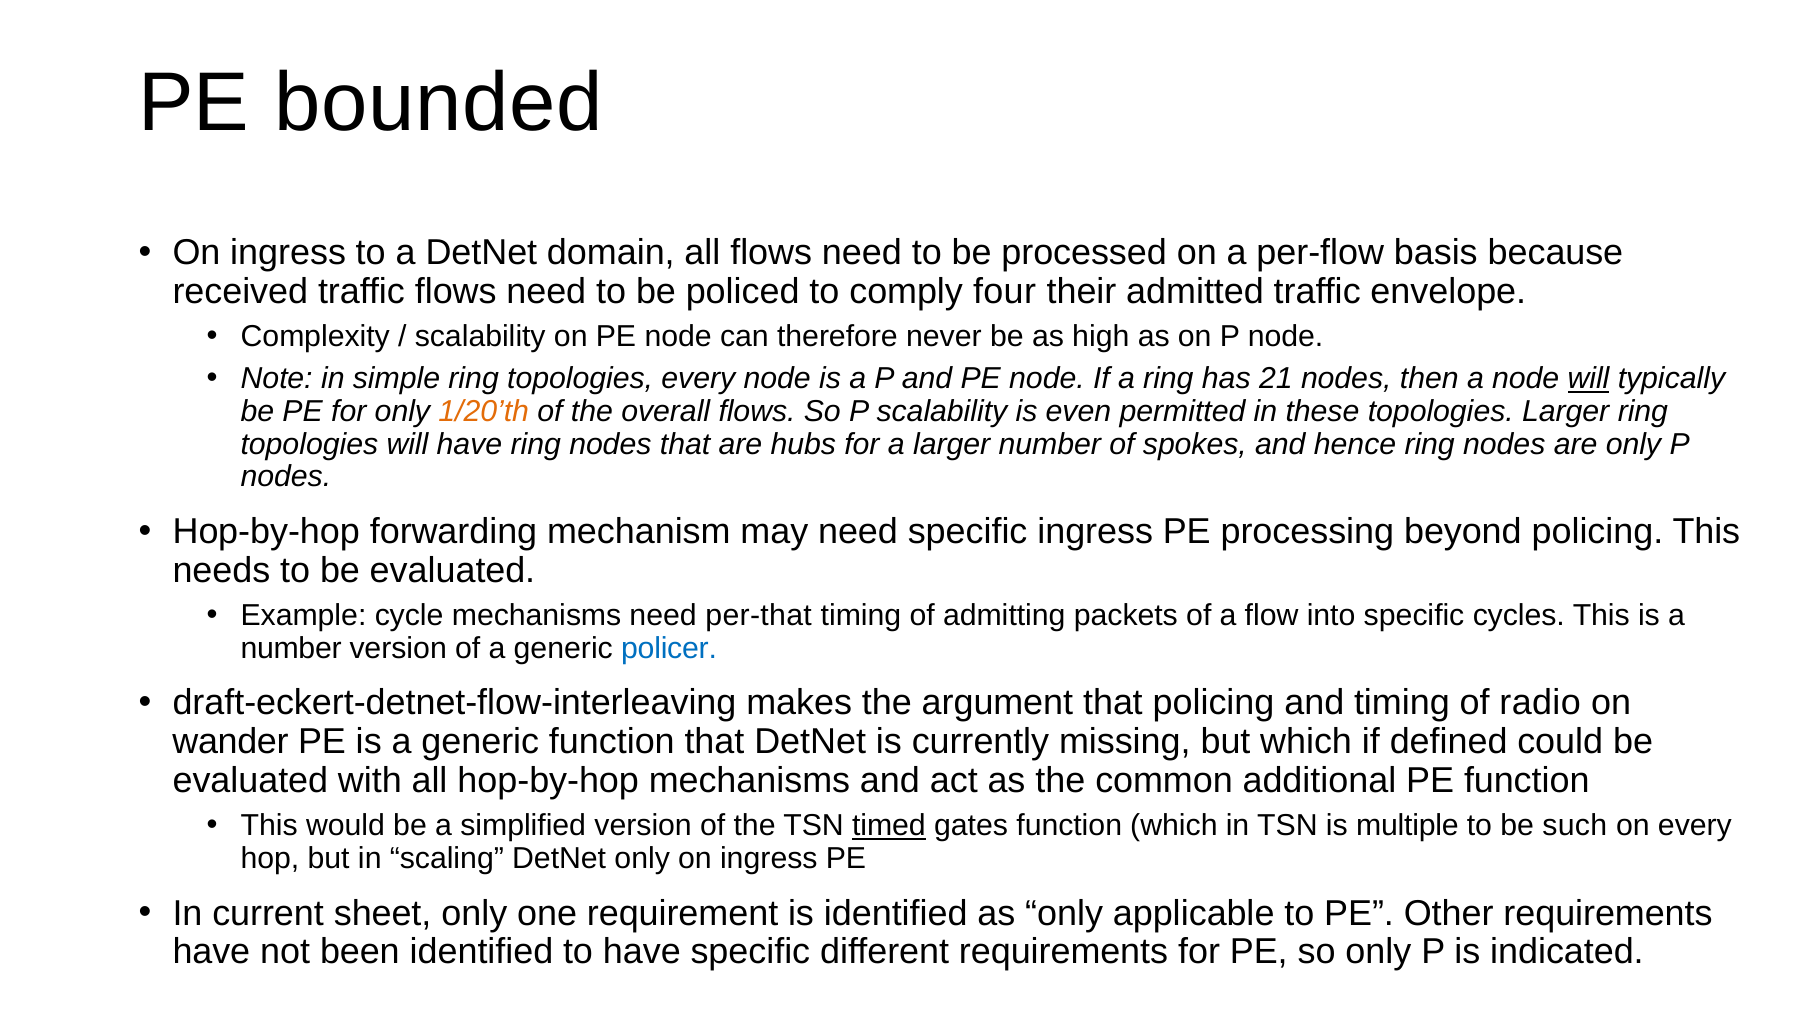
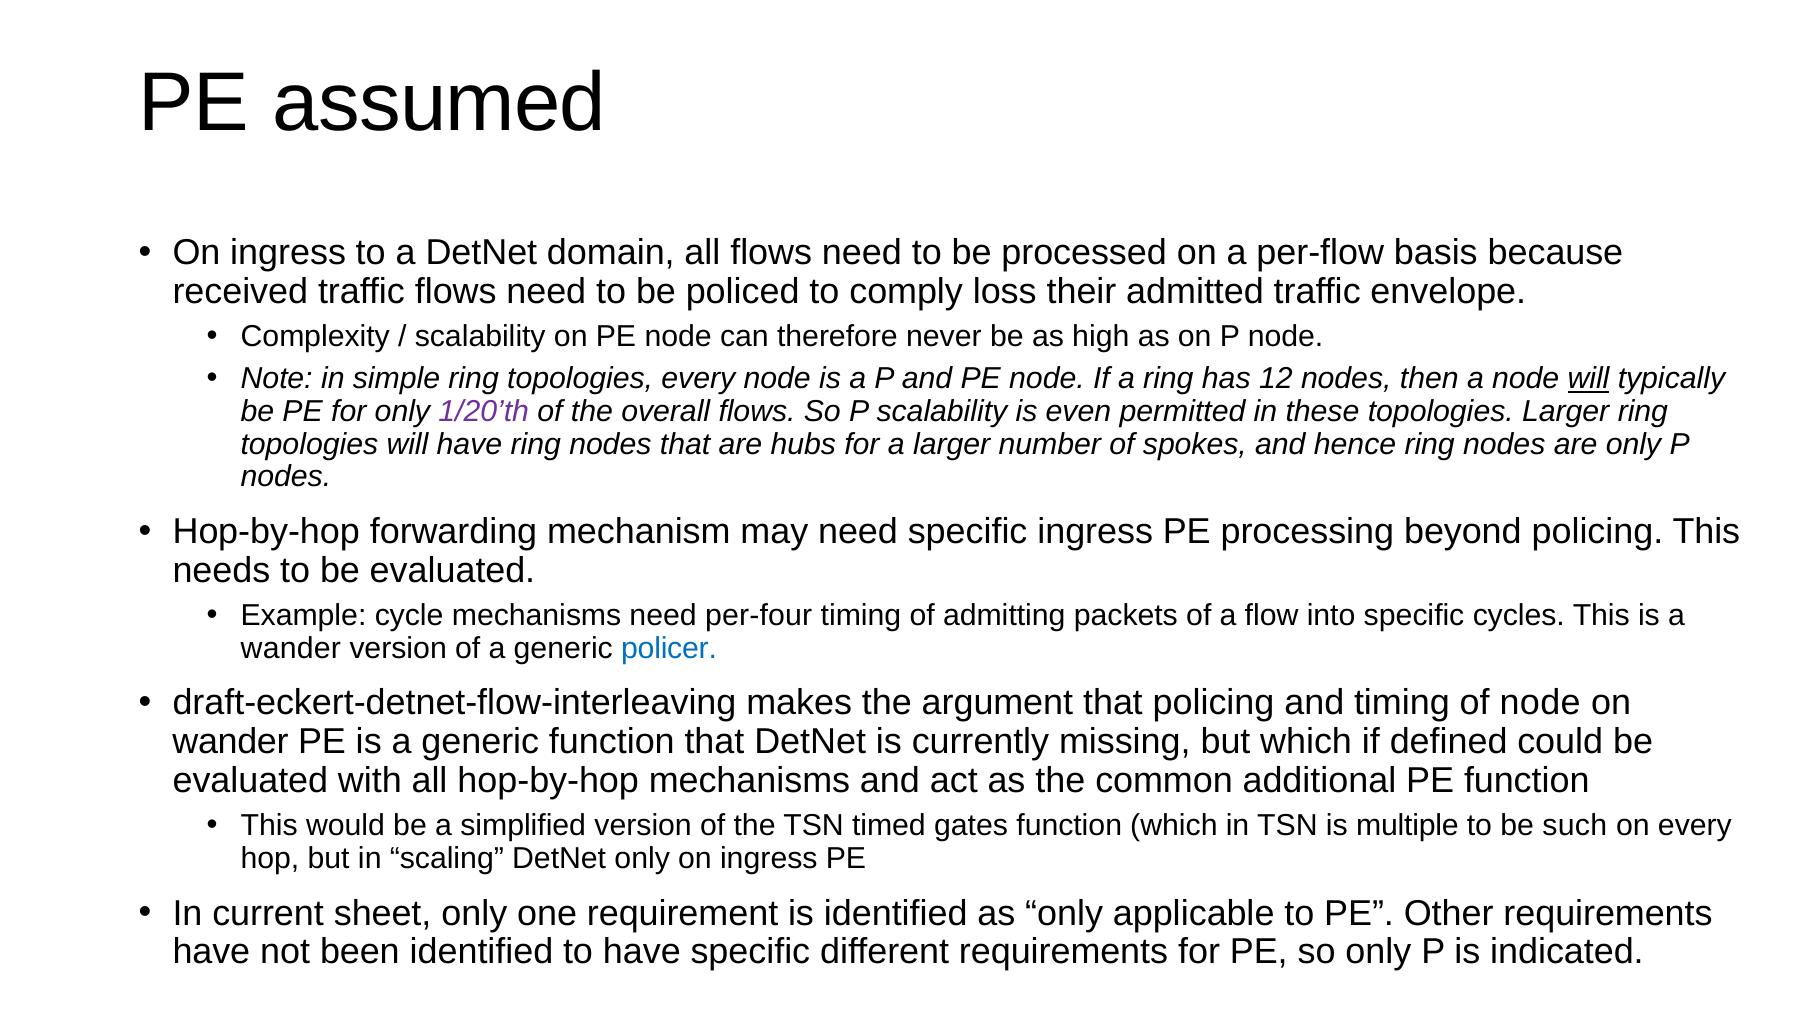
bounded: bounded -> assumed (439, 103)
four: four -> loss (1005, 291)
21: 21 -> 12 (1276, 379)
1/20’th colour: orange -> purple (484, 411)
per-that: per-that -> per-four (759, 616)
number: number -> wander (291, 648)
of radio: radio -> node (1540, 703)
timed underline: present -> none (889, 826)
